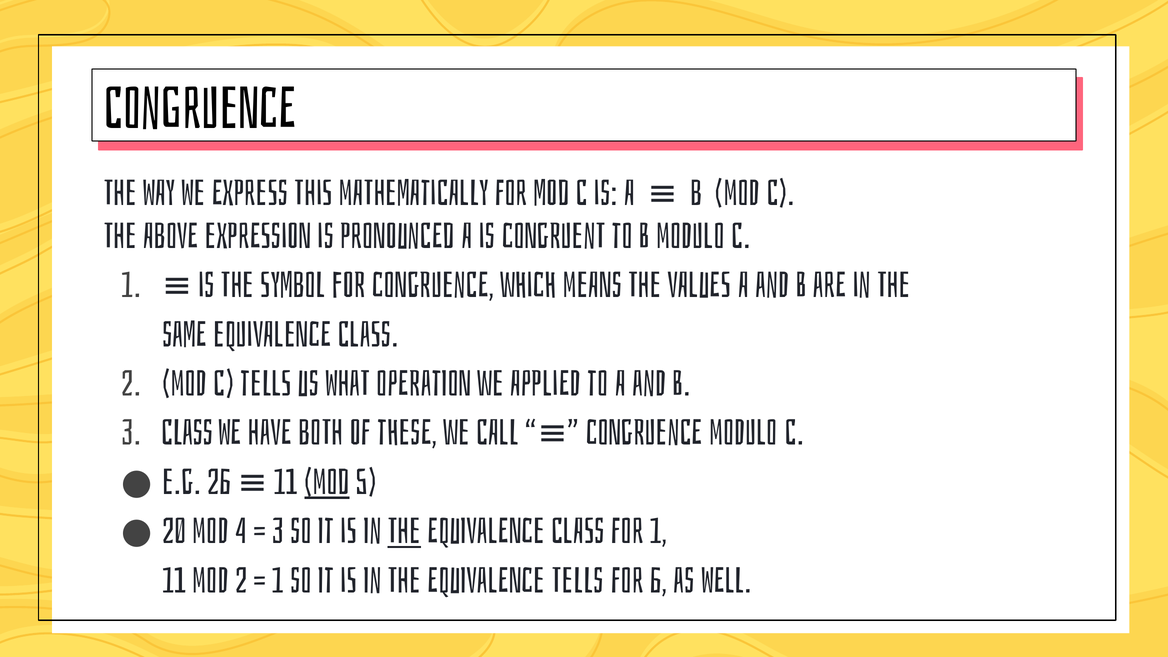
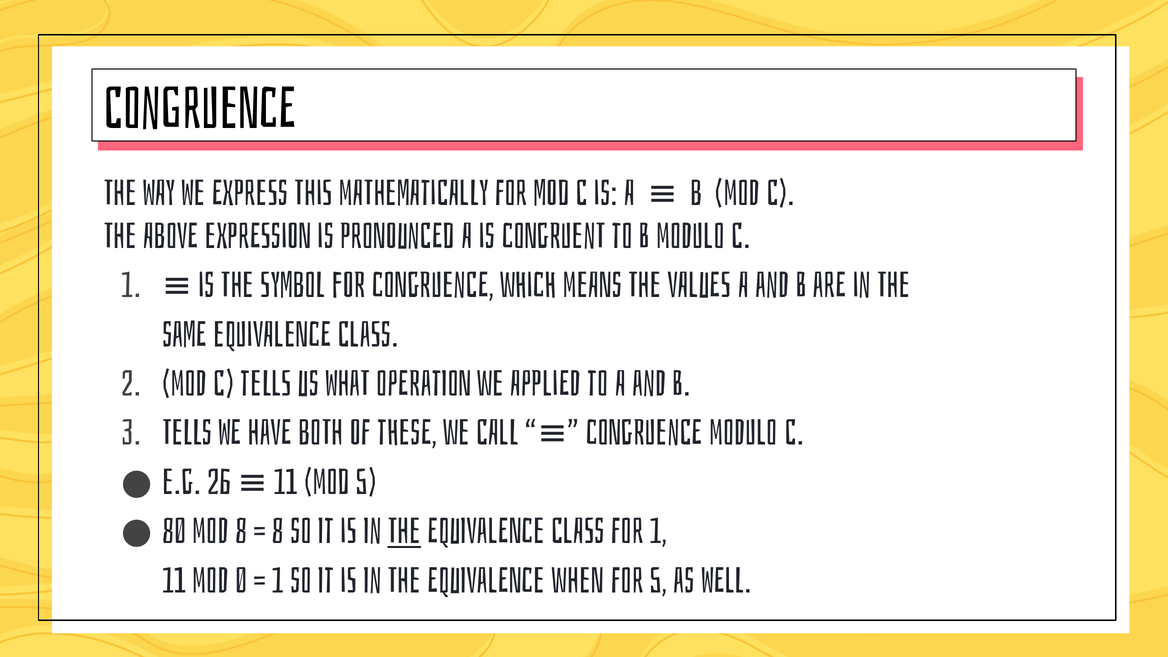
class: class -> tells (187, 433)
mod underline: present -> none (327, 482)
20: 20 -> 80 (174, 532)
mod 4: 4 -> 8 (241, 532)
3: 3 -> 8 (278, 532)
mod 2: 2 -> 0 (241, 581)
equivalence tells: tells -> when (578, 581)
for 6: 6 -> 5 (658, 581)
